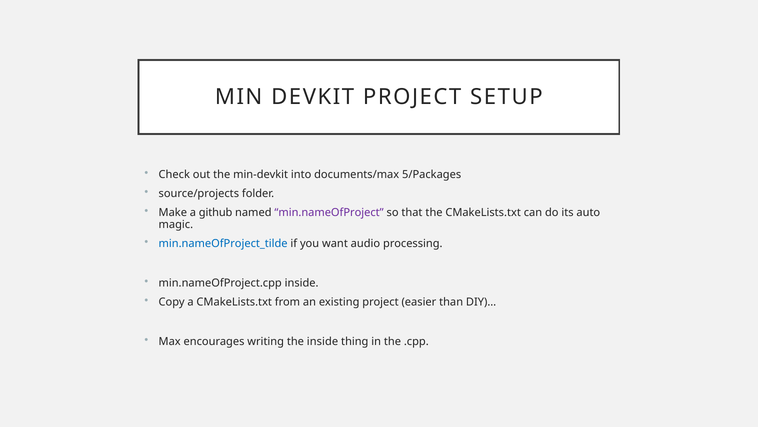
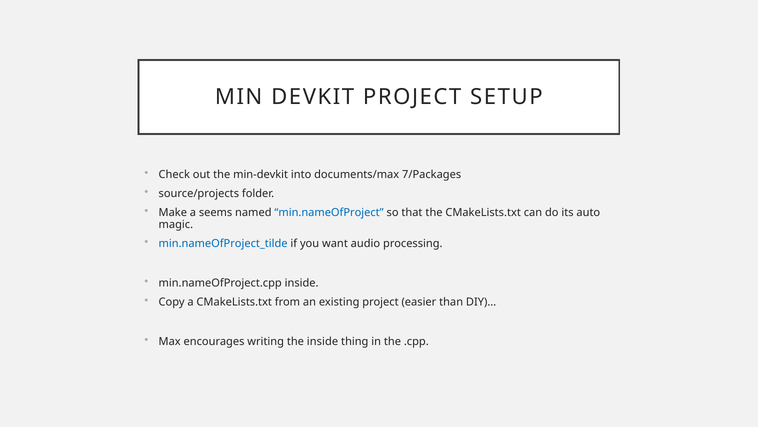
5/Packages: 5/Packages -> 7/Packages (432, 174)
github: github -> seems (216, 212)
min.nameOfProject colour: purple -> blue (329, 212)
